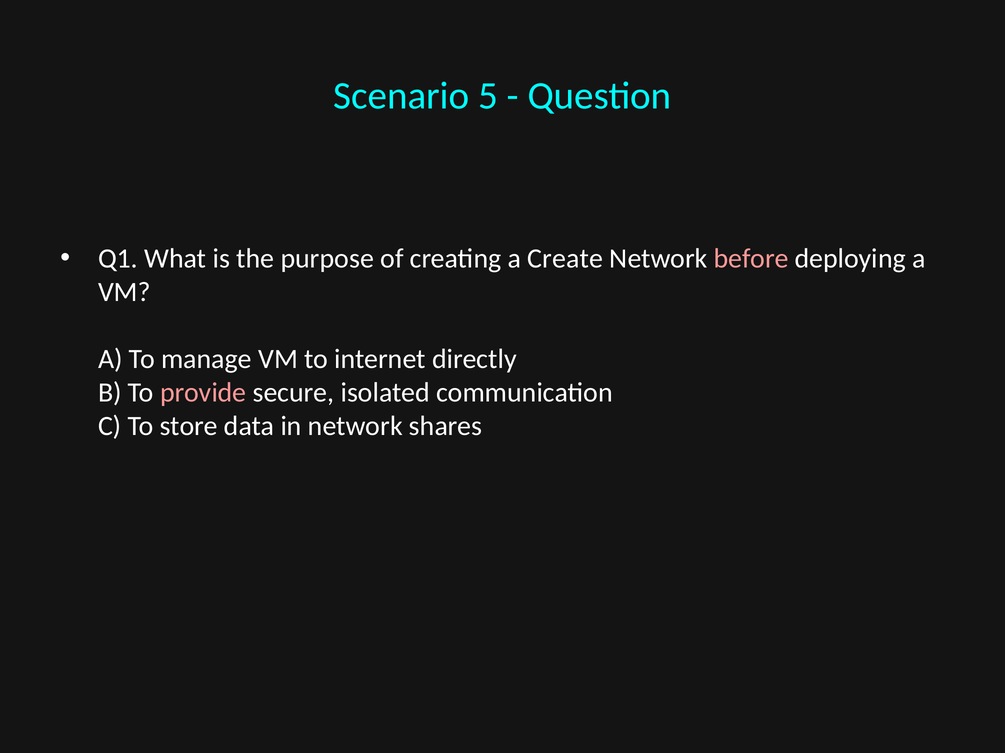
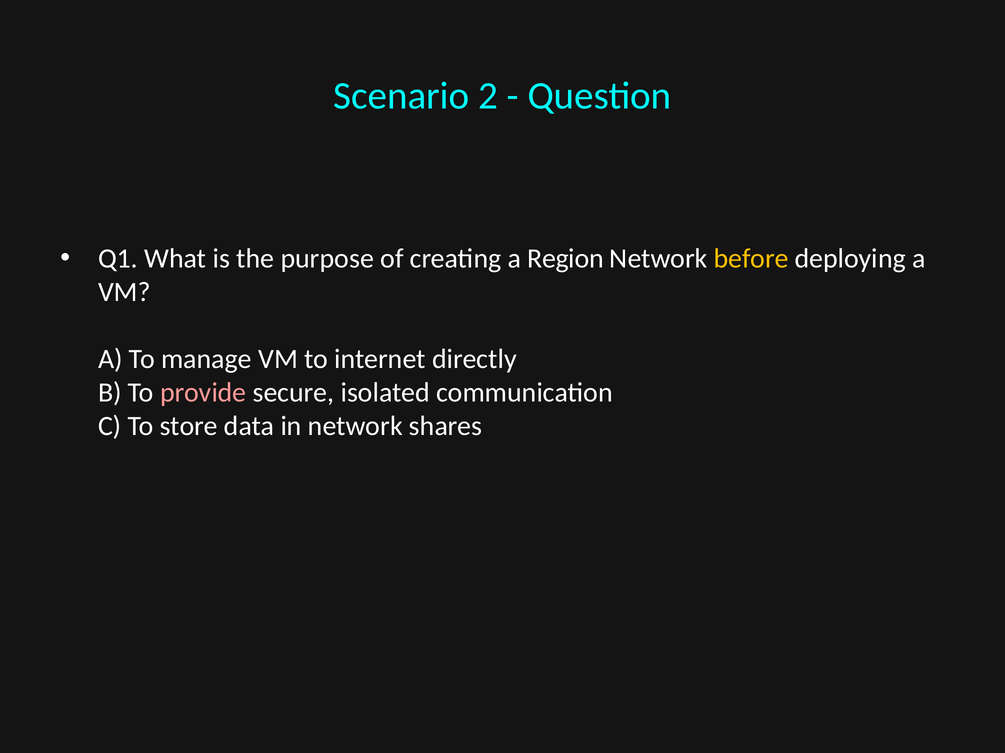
5: 5 -> 2 (488, 96)
Create: Create -> Region (565, 259)
before colour: pink -> yellow (751, 259)
